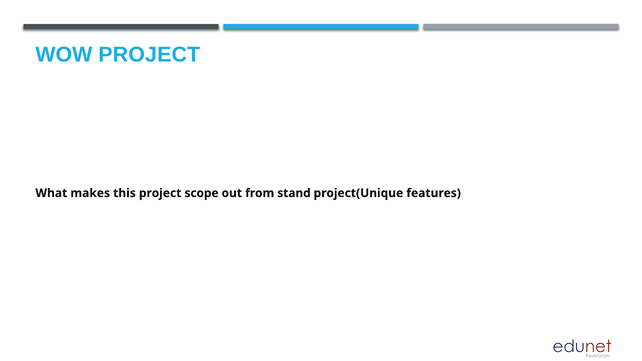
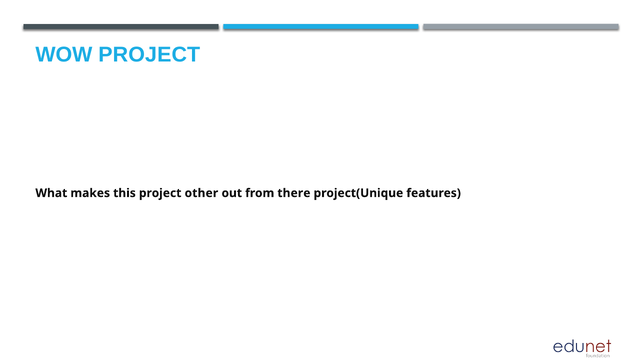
scope: scope -> other (201, 193)
stand: stand -> there (294, 193)
